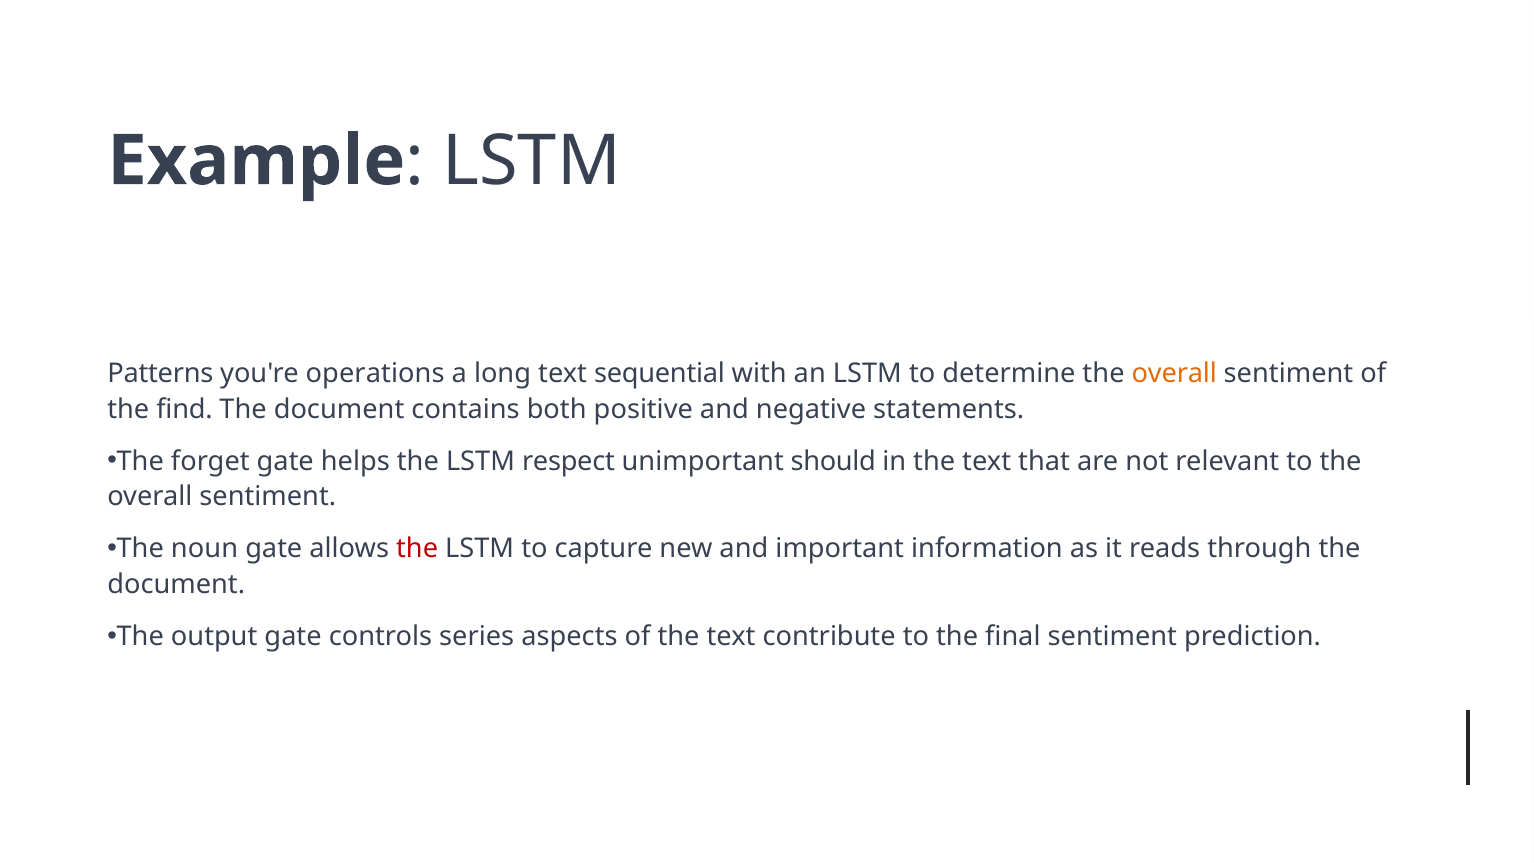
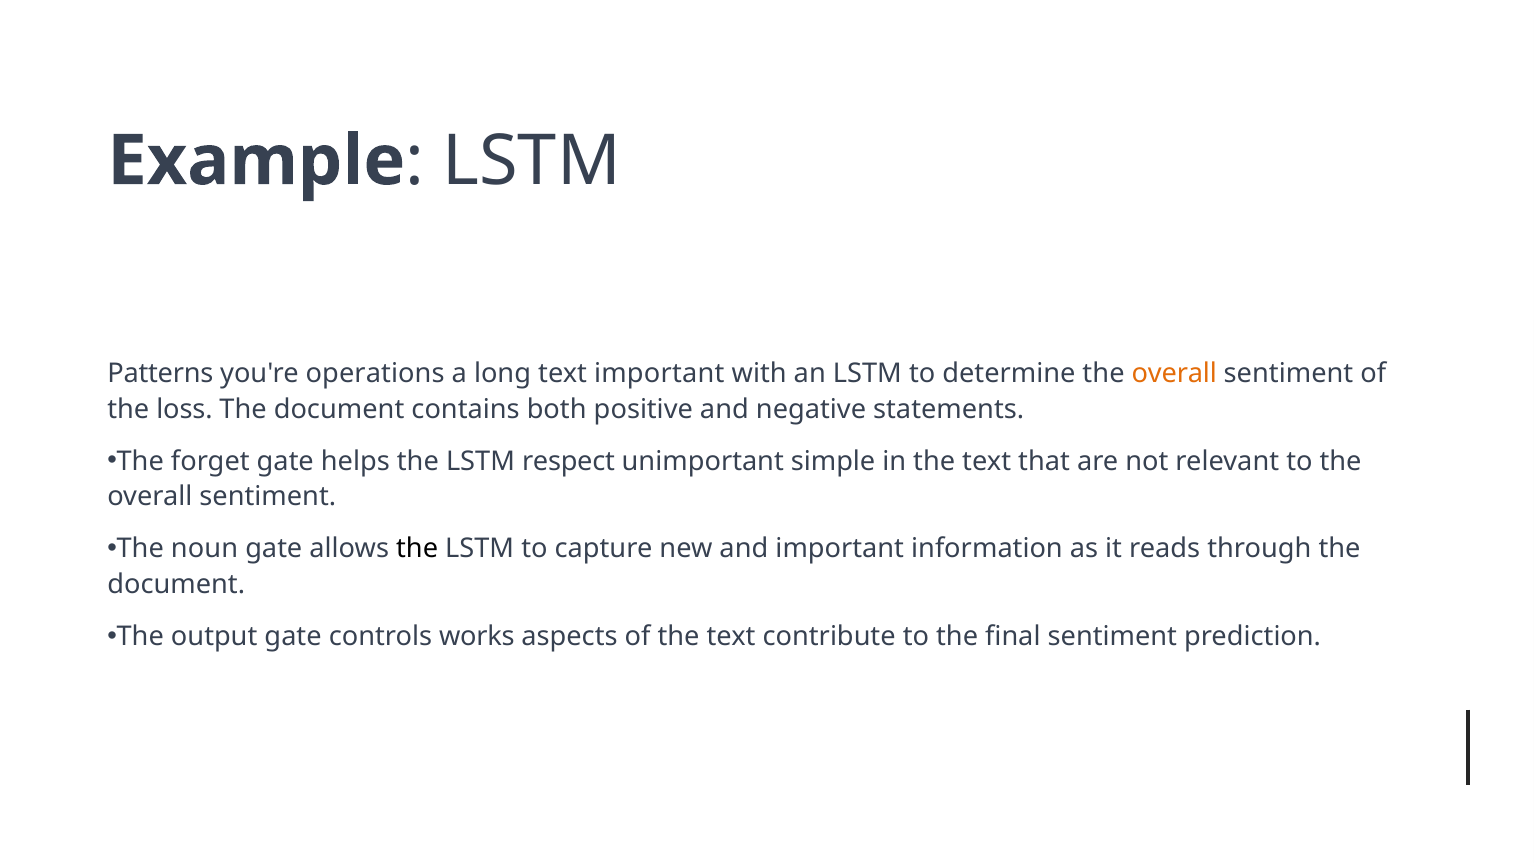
text sequential: sequential -> important (659, 373)
find: find -> loss (184, 409)
should: should -> simple (833, 461)
the colour: red -> black (417, 549)
series: series -> works (477, 636)
